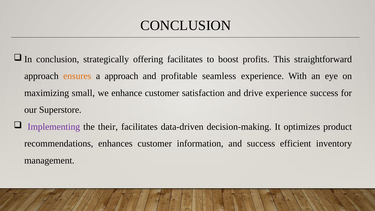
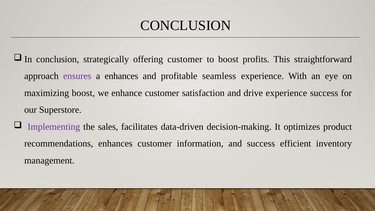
offering facilitates: facilitates -> customer (185, 59)
ensures colour: orange -> purple (77, 76)
a approach: approach -> enhances (121, 76)
maximizing small: small -> boost (83, 93)
their: their -> sales (108, 127)
